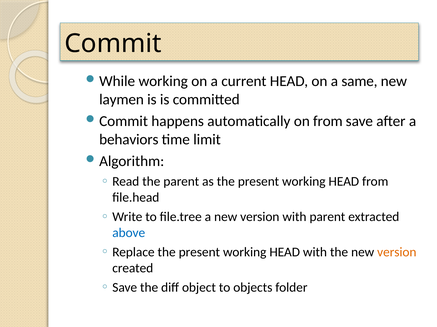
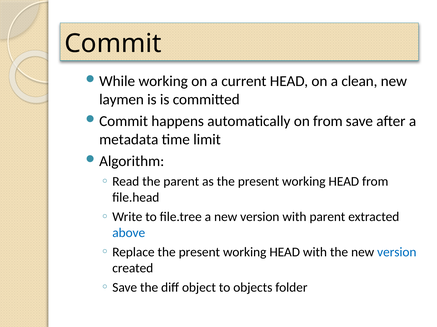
same: same -> clean (359, 82)
behaviors: behaviors -> metadata (129, 140)
version colour: orange -> blue (397, 253)
